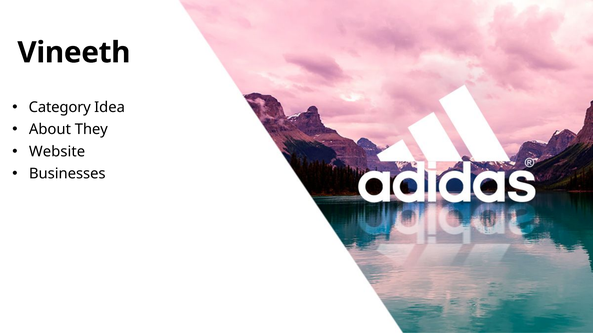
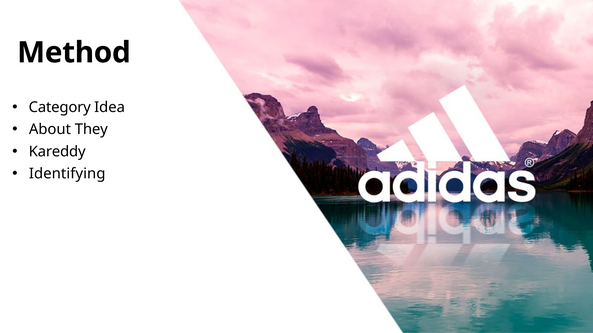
Vineeth: Vineeth -> Method (74, 53)
Website: Website -> Kareddy (57, 152)
Businesses: Businesses -> Identifying (67, 174)
